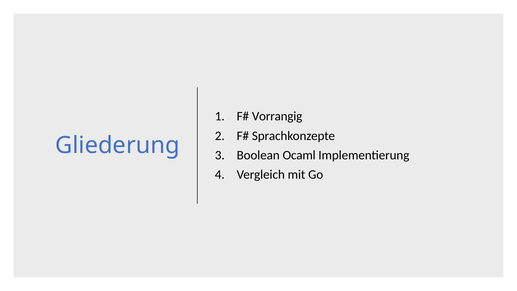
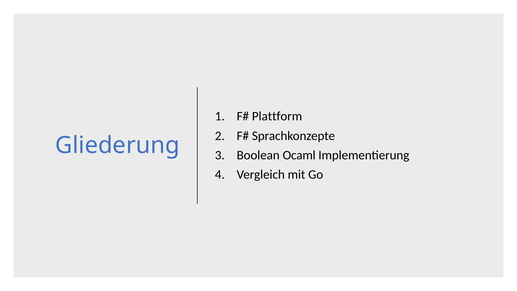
Vorrangig: Vorrangig -> Plattform (277, 116)
